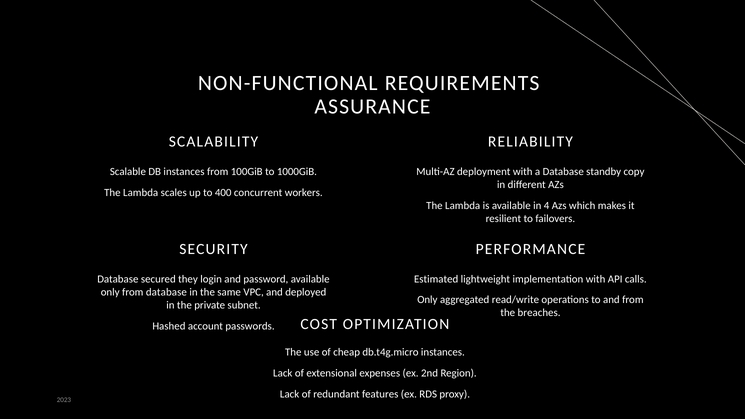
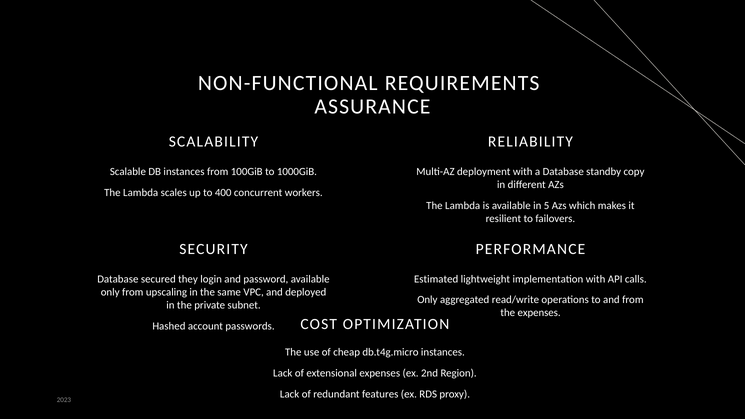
4: 4 -> 5 (547, 206)
from database: database -> upscaling (166, 292)
the breaches: breaches -> expenses (539, 313)
